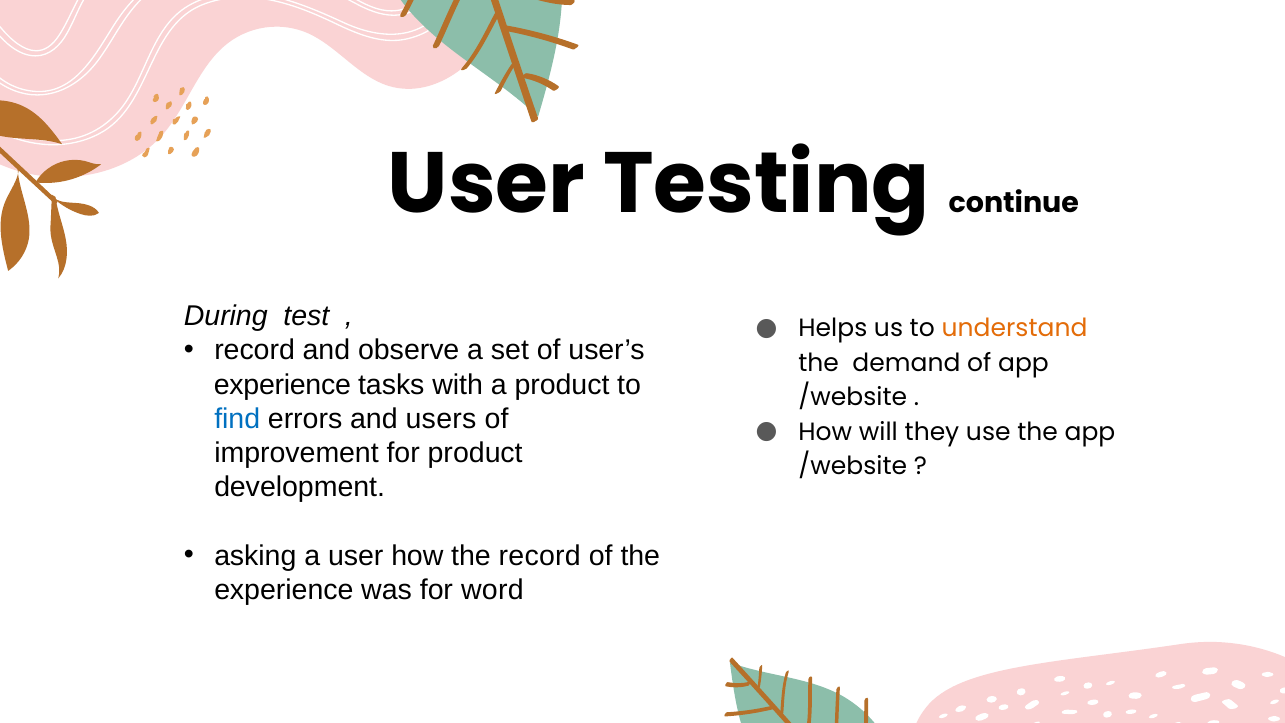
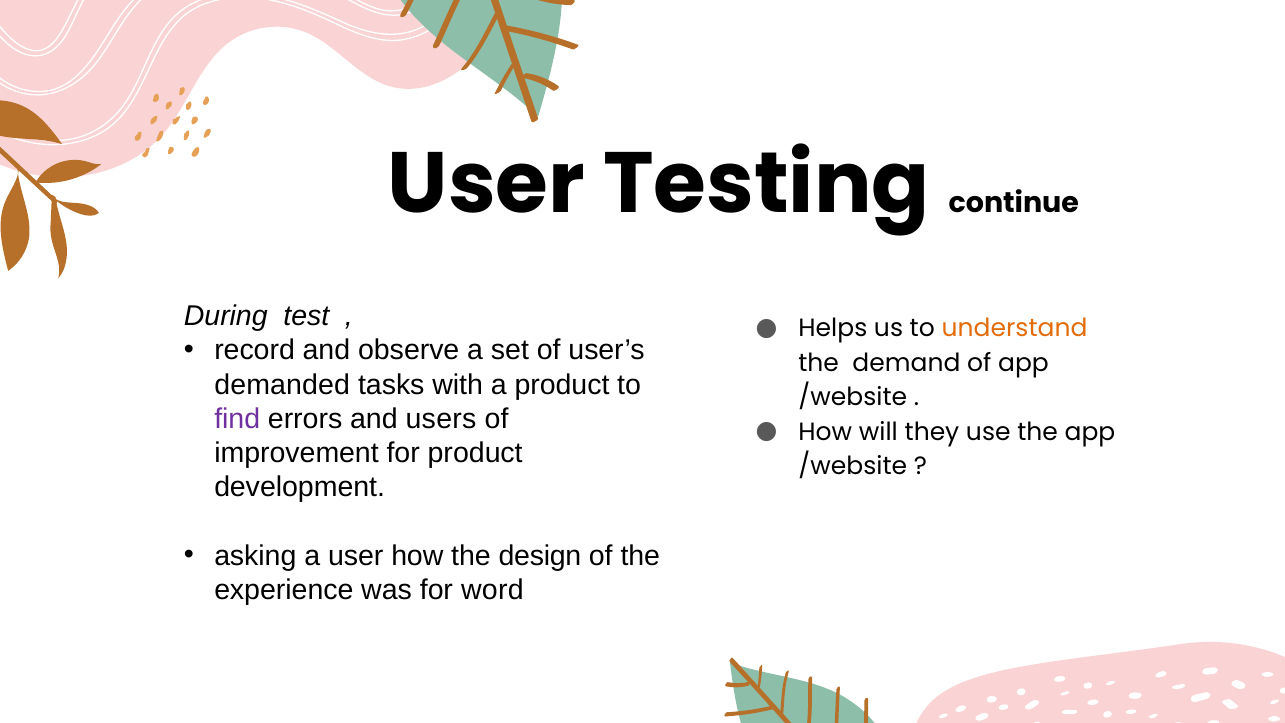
experience: experience -> demanded (282, 385)
find colour: blue -> purple (237, 419)
the record: record -> design (540, 556)
